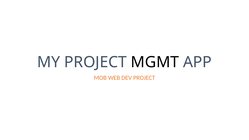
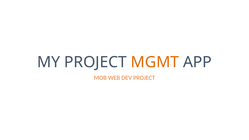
MGMT colour: black -> orange (155, 62)
